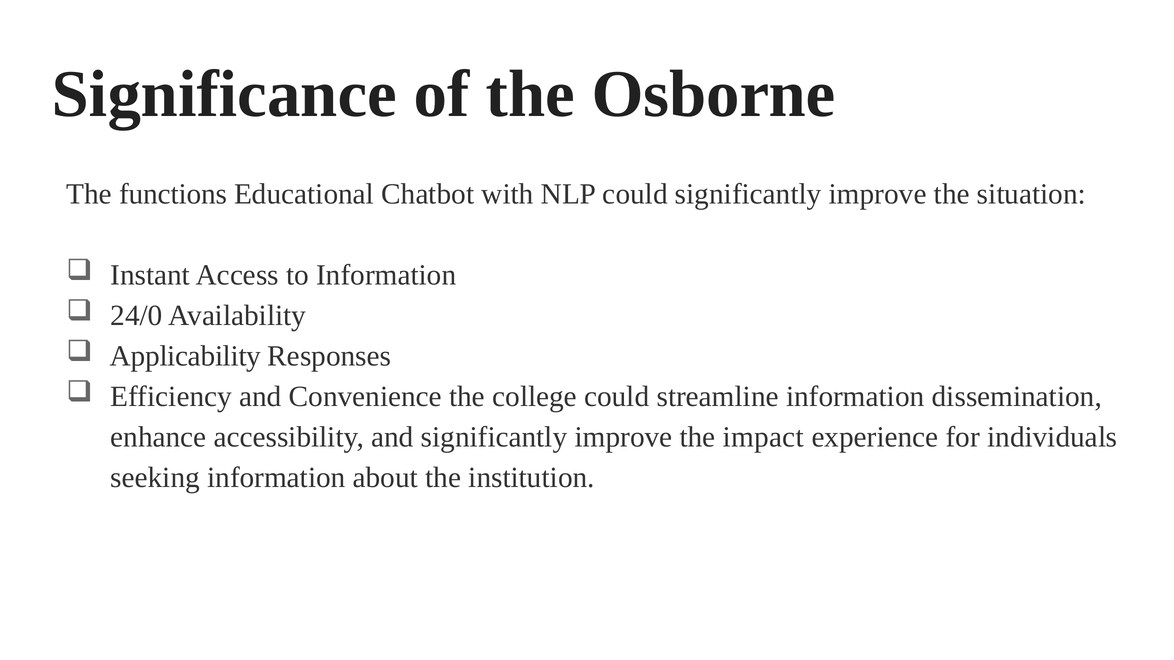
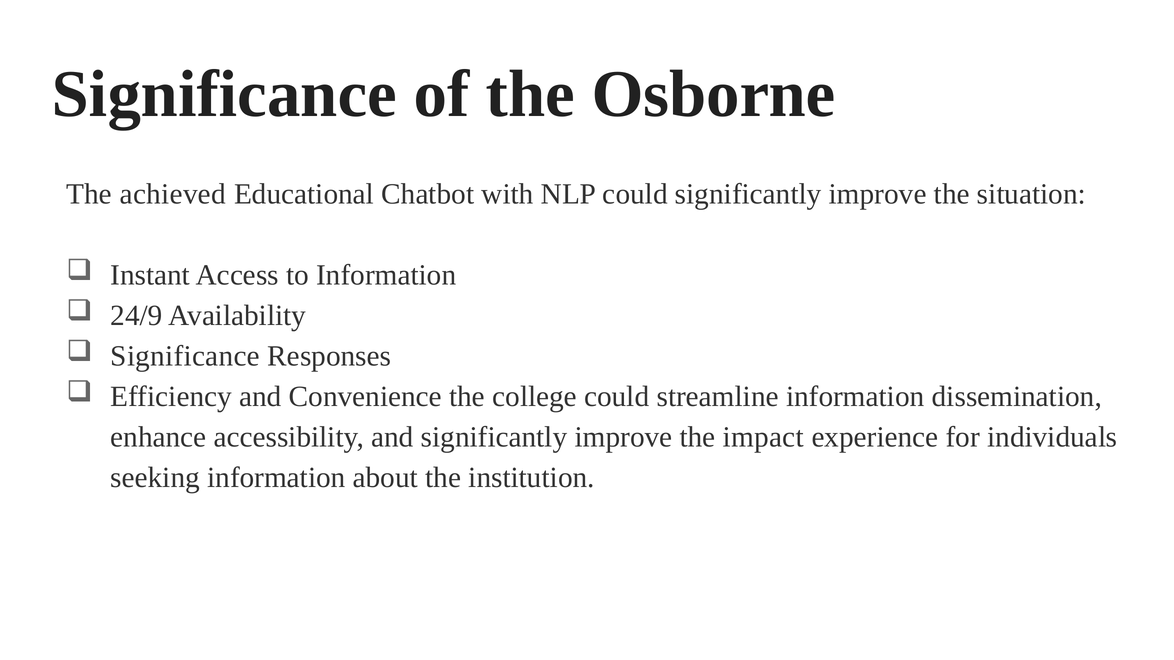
functions: functions -> achieved (173, 194)
24/0: 24/0 -> 24/9 (137, 316)
Applicability: Applicability -> Significance (185, 356)
